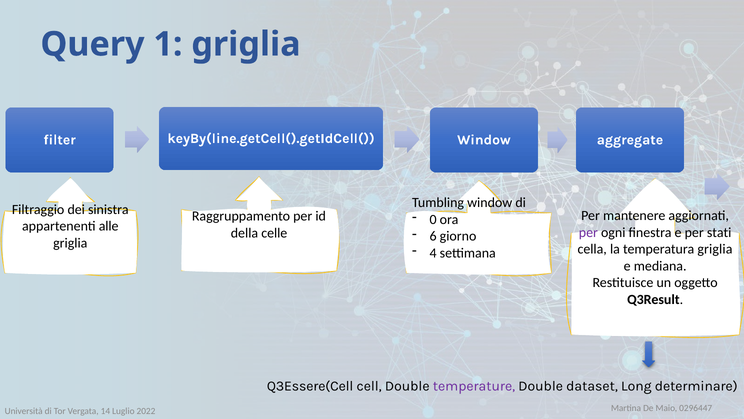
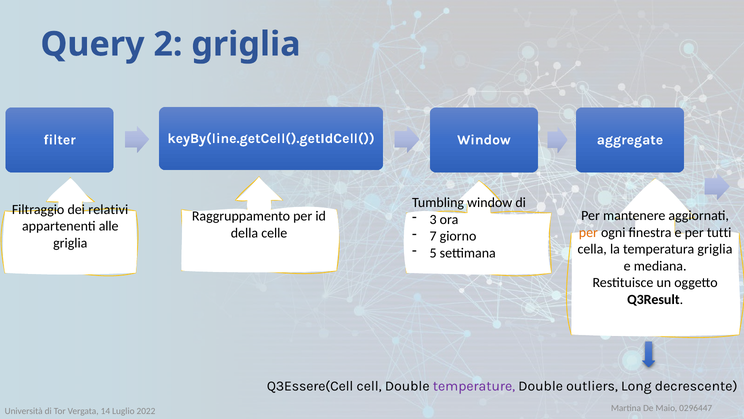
1: 1 -> 2 (168, 44)
sinistra: sinistra -> relativi (108, 209)
0: 0 -> 3 (433, 219)
per colour: purple -> orange (588, 232)
stati: stati -> tutti (719, 232)
6: 6 -> 7 (433, 236)
4: 4 -> 5 (433, 253)
dataset: dataset -> outliers (592, 386)
determinare: determinare -> decrescente (696, 386)
